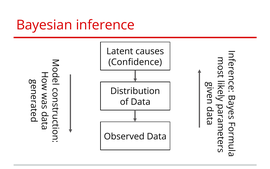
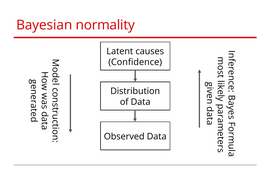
inference: inference -> normality (105, 25)
